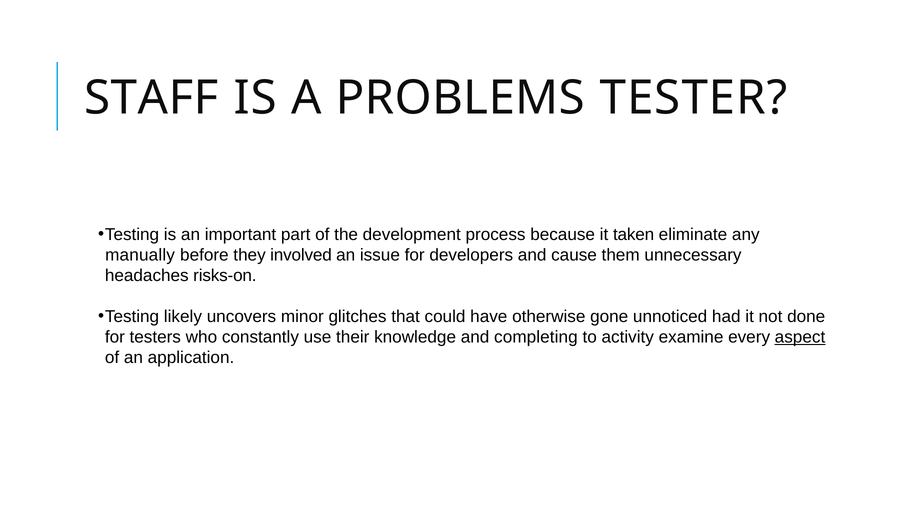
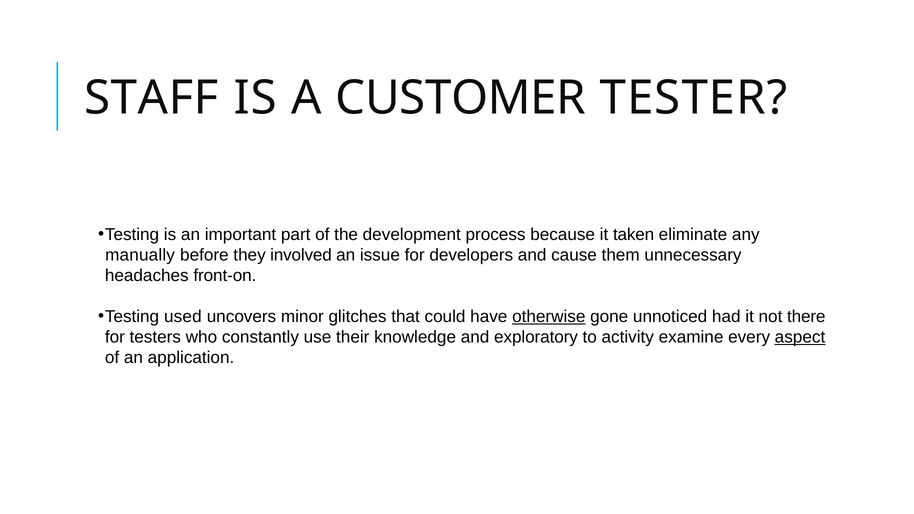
PROBLEMS: PROBLEMS -> CUSTOMER (461, 98)
risks-on: risks-on -> front-on (225, 276)
likely: likely -> used (183, 317)
otherwise underline: none -> present (549, 317)
done: done -> there (806, 317)
completing: completing -> exploratory (536, 337)
